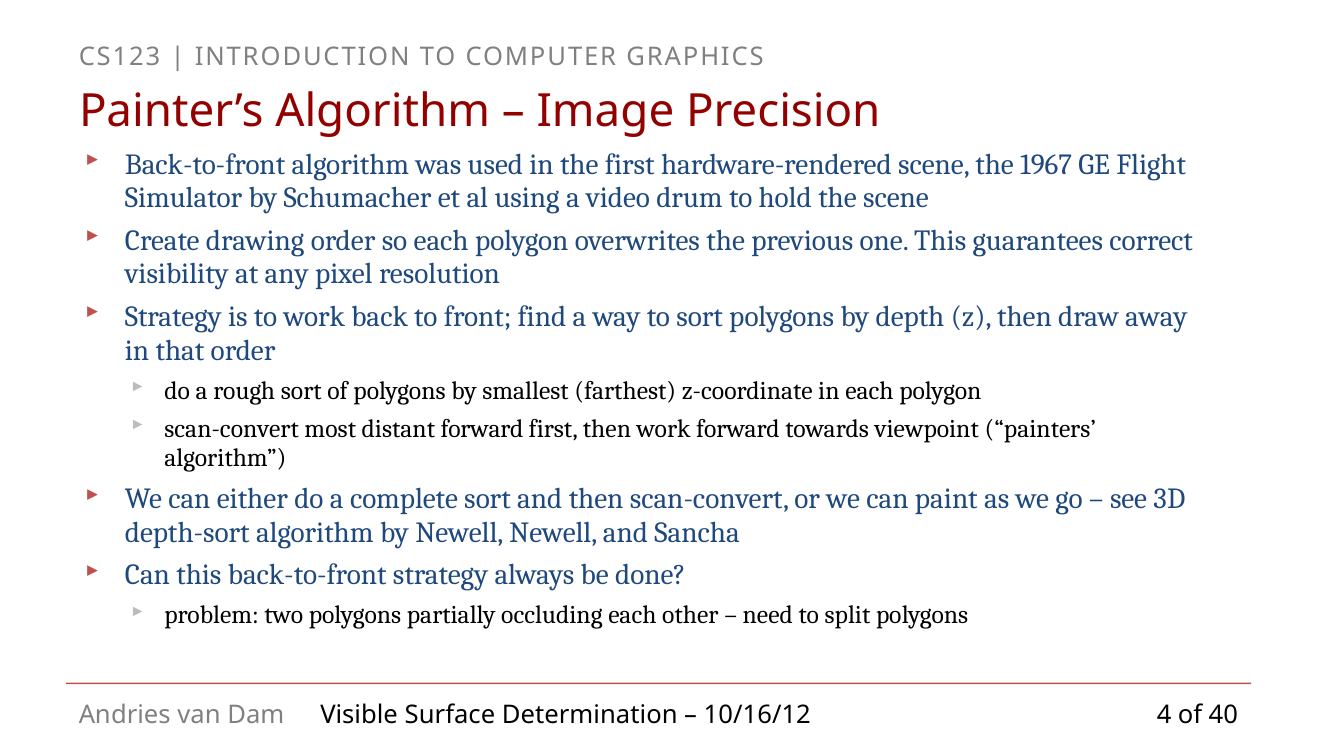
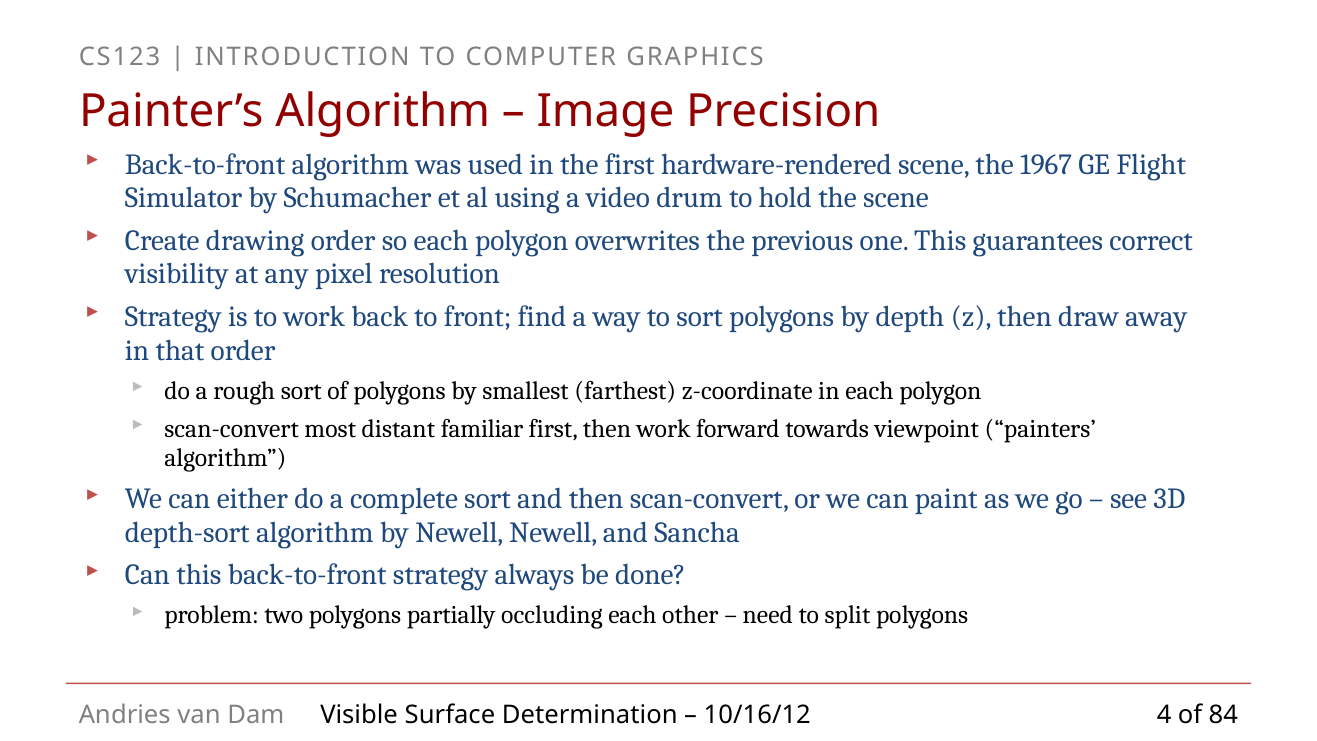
distant forward: forward -> familiar (482, 429)
40: 40 -> 84 (1223, 715)
